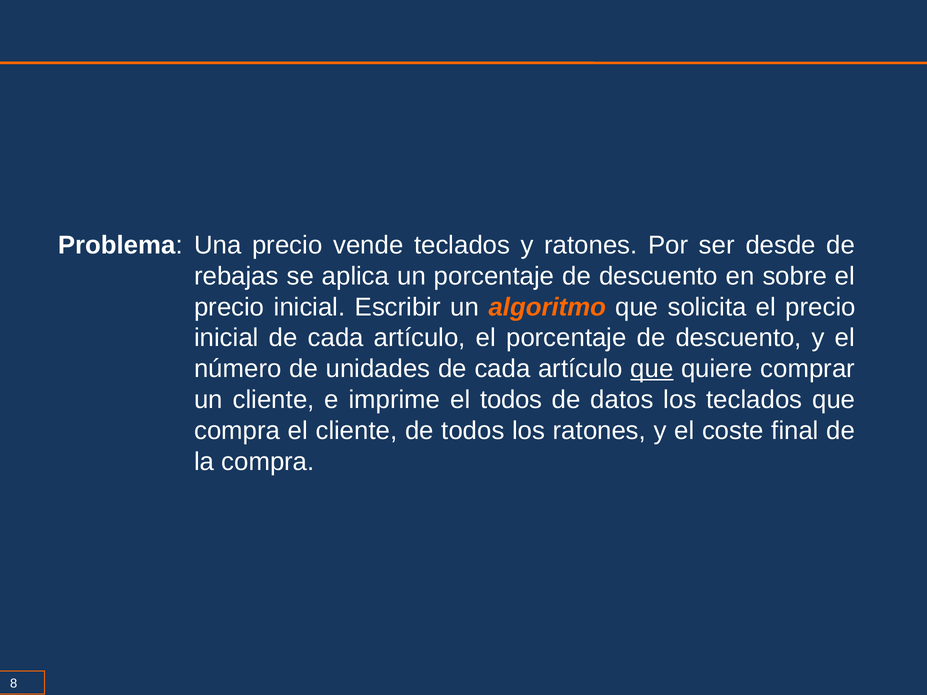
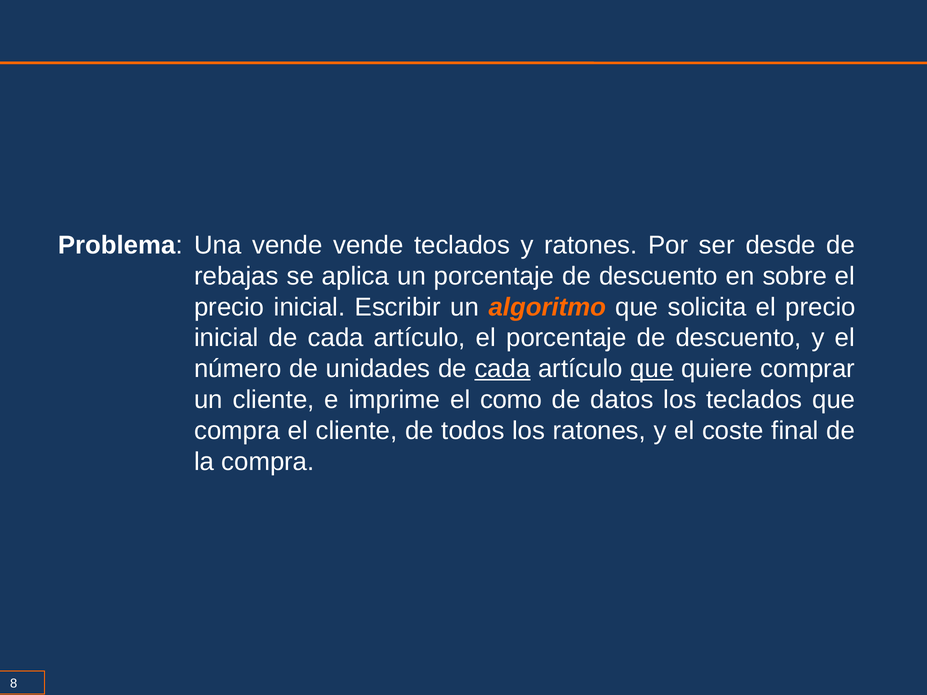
Una precio: precio -> vende (287, 245)
cada underline: none -> present (502, 369)
el todos: todos -> como (511, 400)
